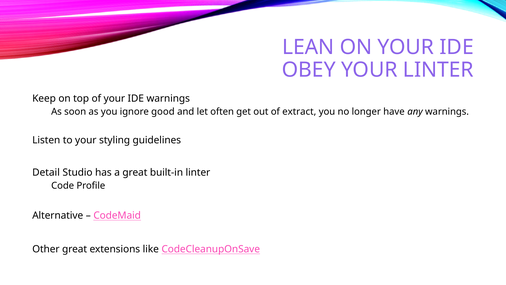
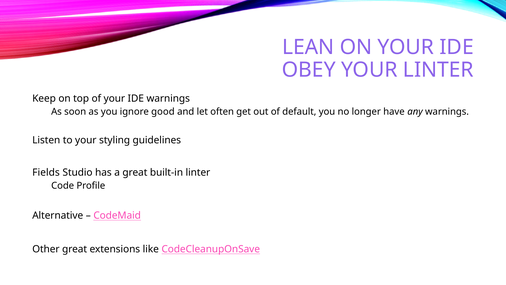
extract: extract -> default (299, 111)
Detail: Detail -> Fields (46, 172)
